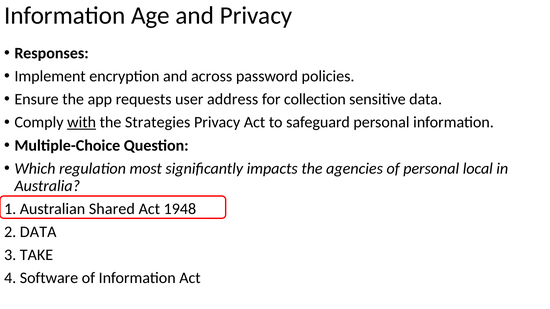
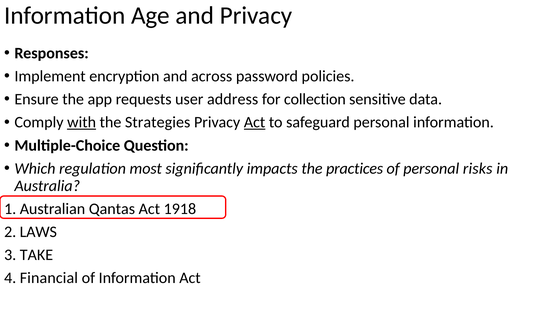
Act underline: none -> present (255, 122)
agencies: agencies -> practices (355, 169)
local: local -> risks (478, 169)
Shared: Shared -> Qantas (112, 209)
1948: 1948 -> 1918 (180, 209)
DATA: DATA -> LAWS (38, 232)
Software: Software -> Financial (49, 278)
